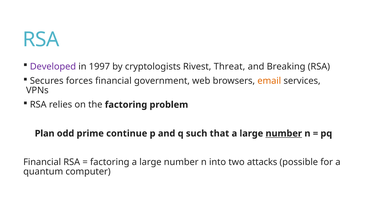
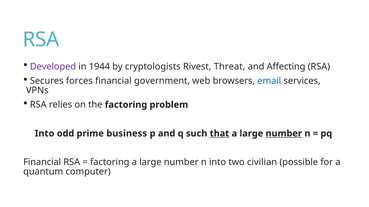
1997: 1997 -> 1944 (99, 67)
Breaking: Breaking -> Affecting (286, 67)
email colour: orange -> blue (269, 81)
Plan: Plan -> Into (45, 134)
continue: continue -> business (127, 134)
that underline: none -> present (219, 134)
attacks: attacks -> civilian (262, 163)
